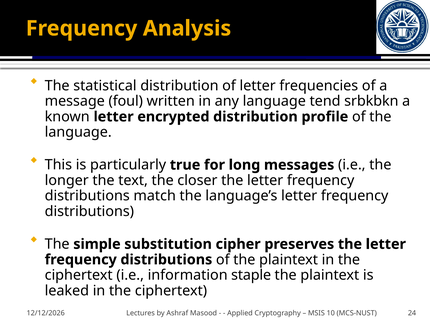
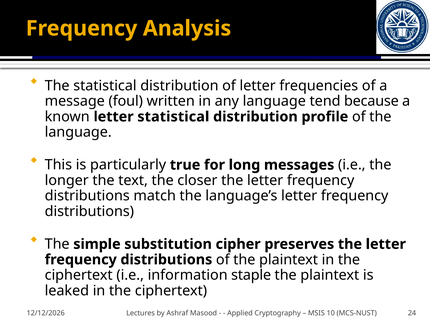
srbkbkn: srbkbkn -> because (371, 101)
letter encrypted: encrypted -> statistical (173, 117)
